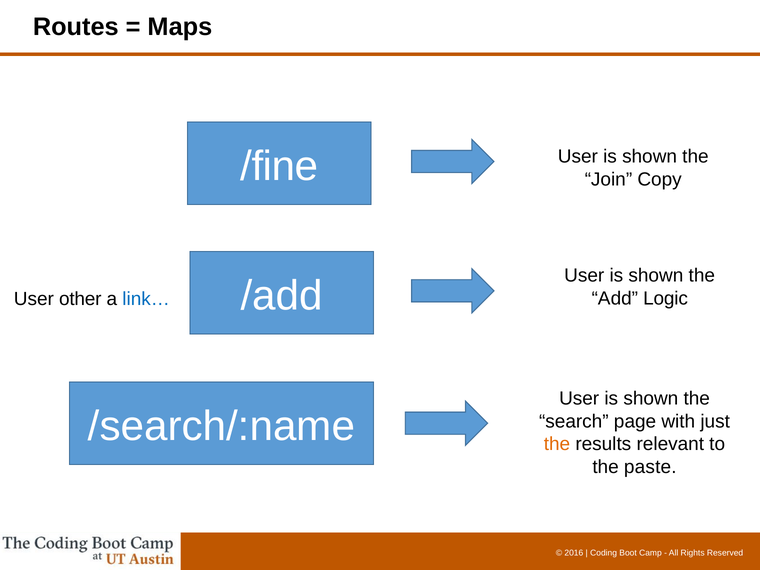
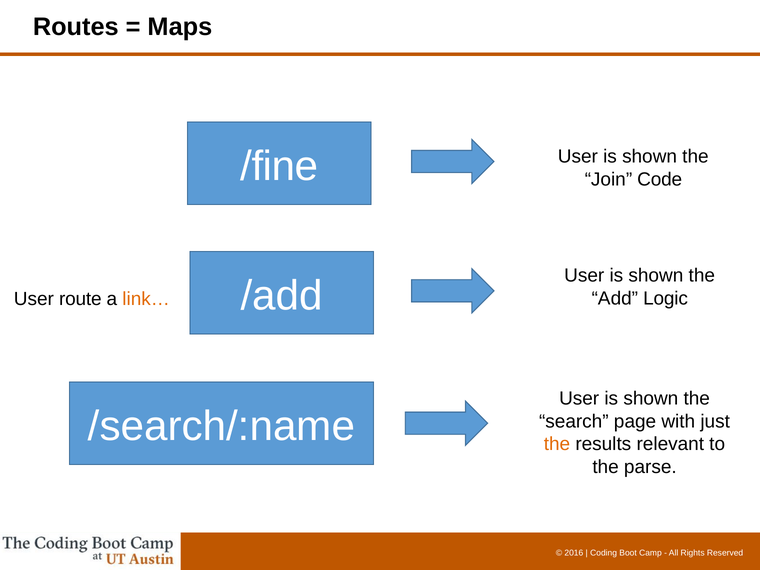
Copy: Copy -> Code (660, 179)
other: other -> route (80, 299)
link… colour: blue -> orange (146, 299)
paste: paste -> parse (650, 467)
